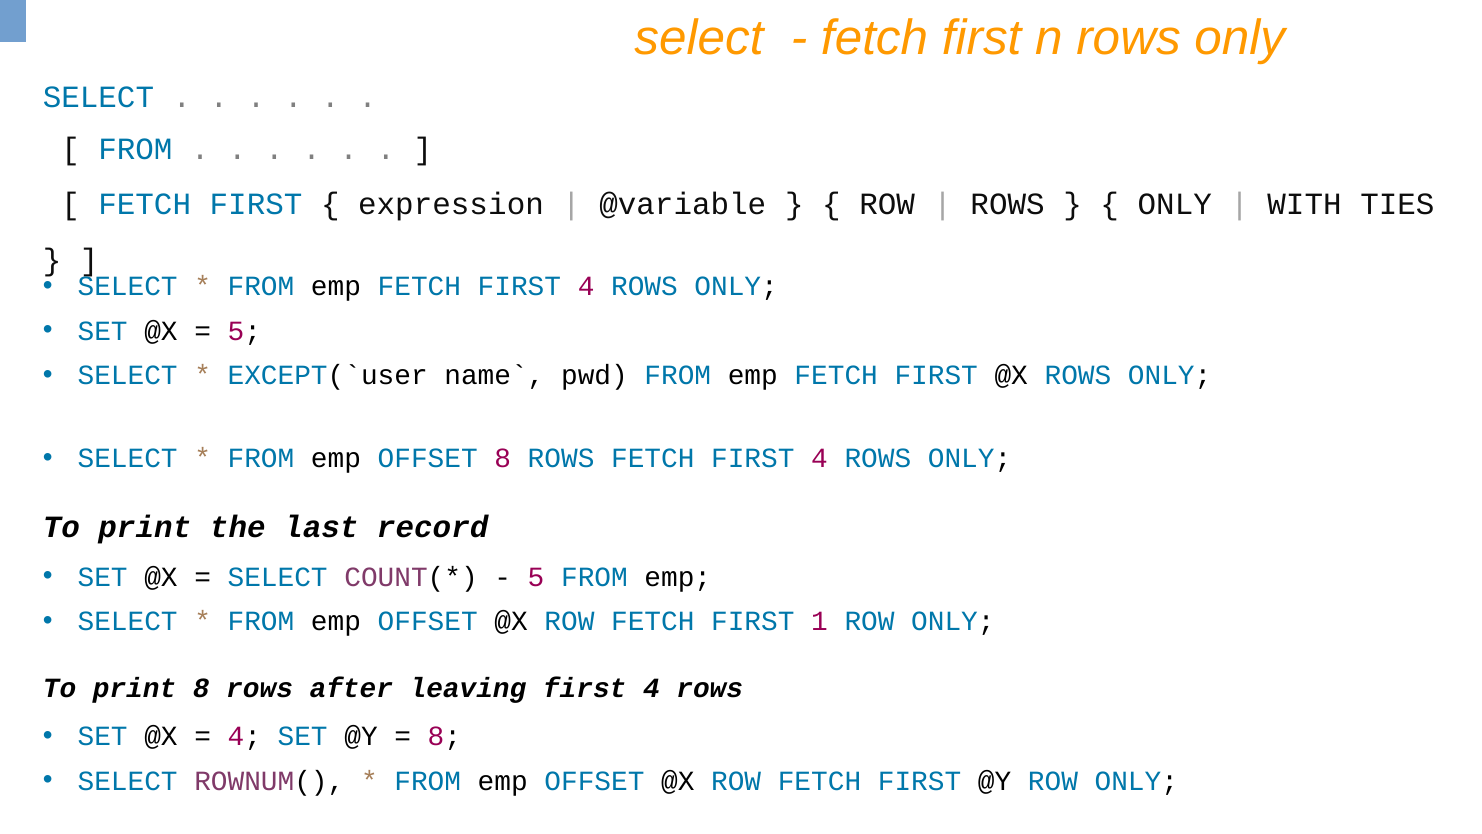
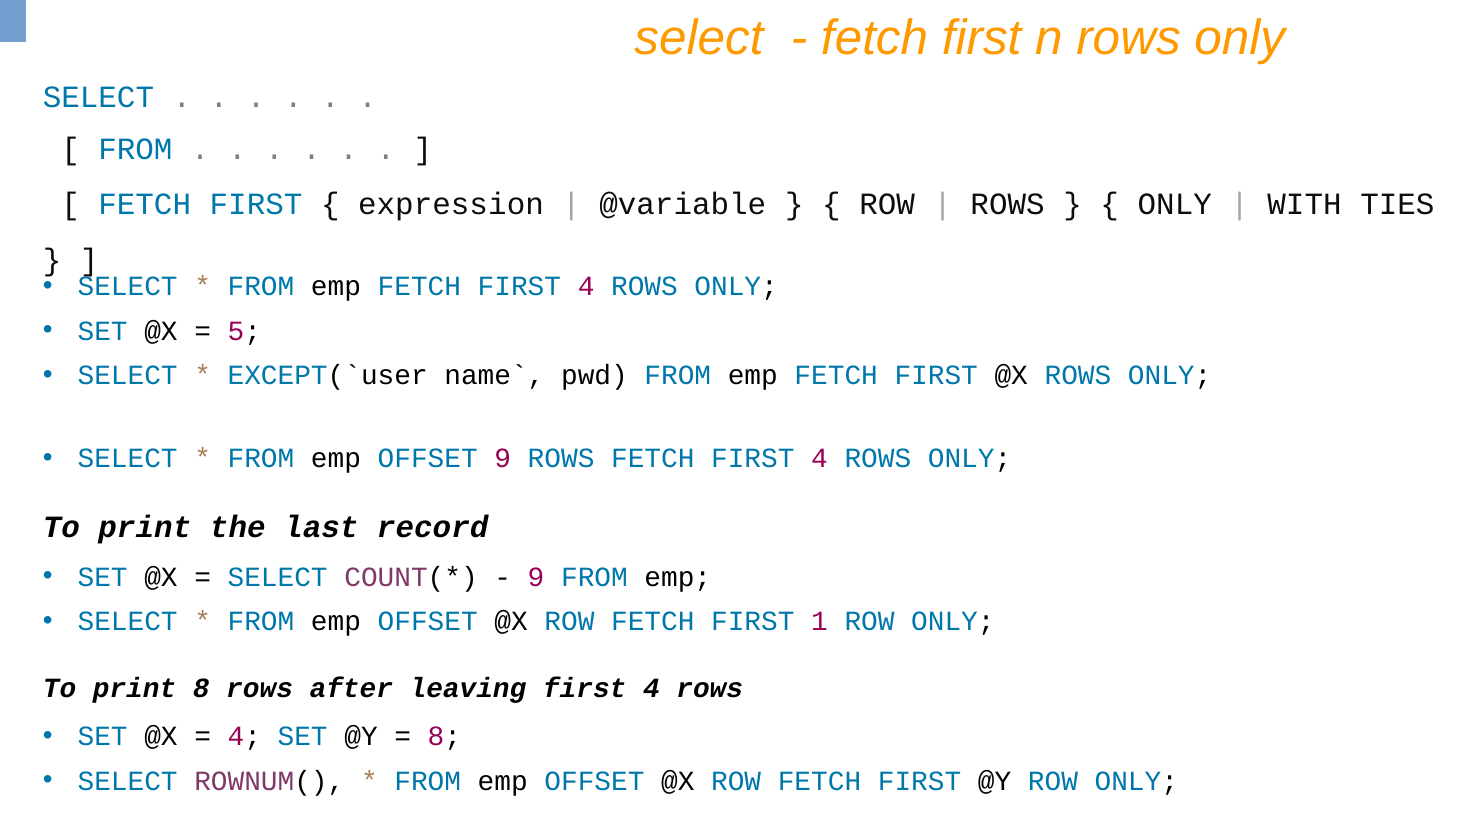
OFFSET 8: 8 -> 9 (503, 458)
5: 5 -> 9 (536, 577)
